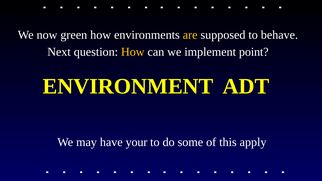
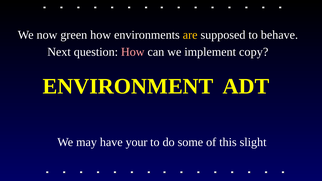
How colour: yellow -> pink (133, 52)
point: point -> copy (254, 52)
apply: apply -> slight (253, 142)
